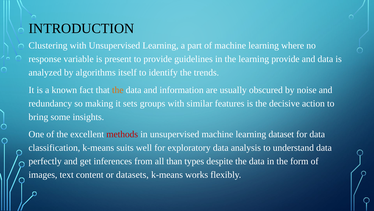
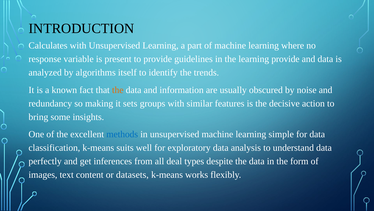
Clustering: Clustering -> Calculates (48, 45)
methods colour: red -> blue (122, 134)
dataset: dataset -> simple (281, 134)
than: than -> deal (174, 161)
